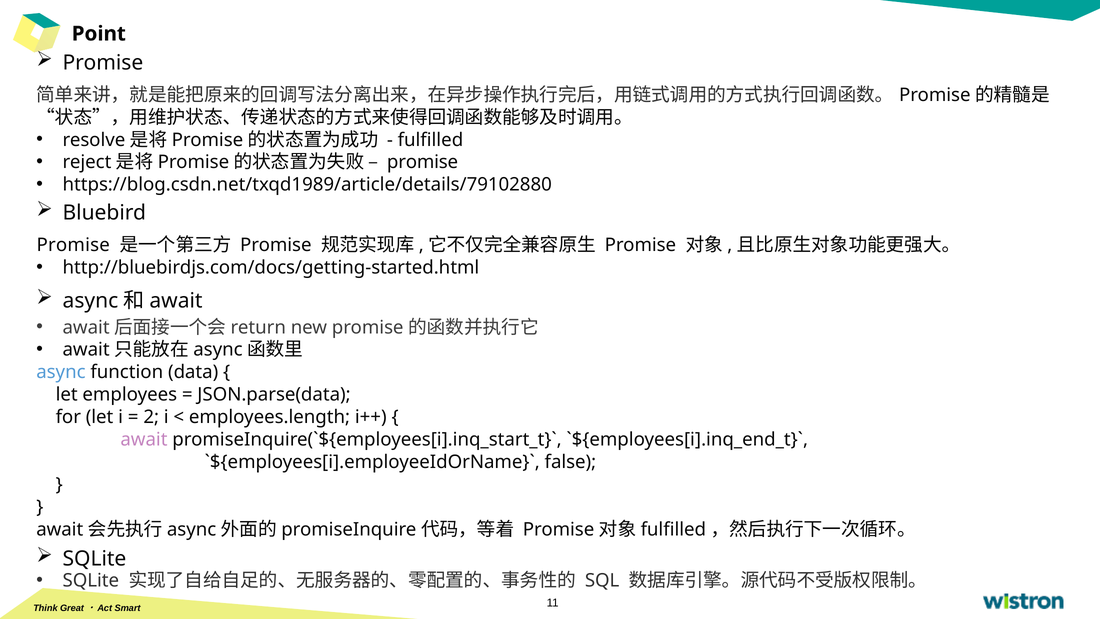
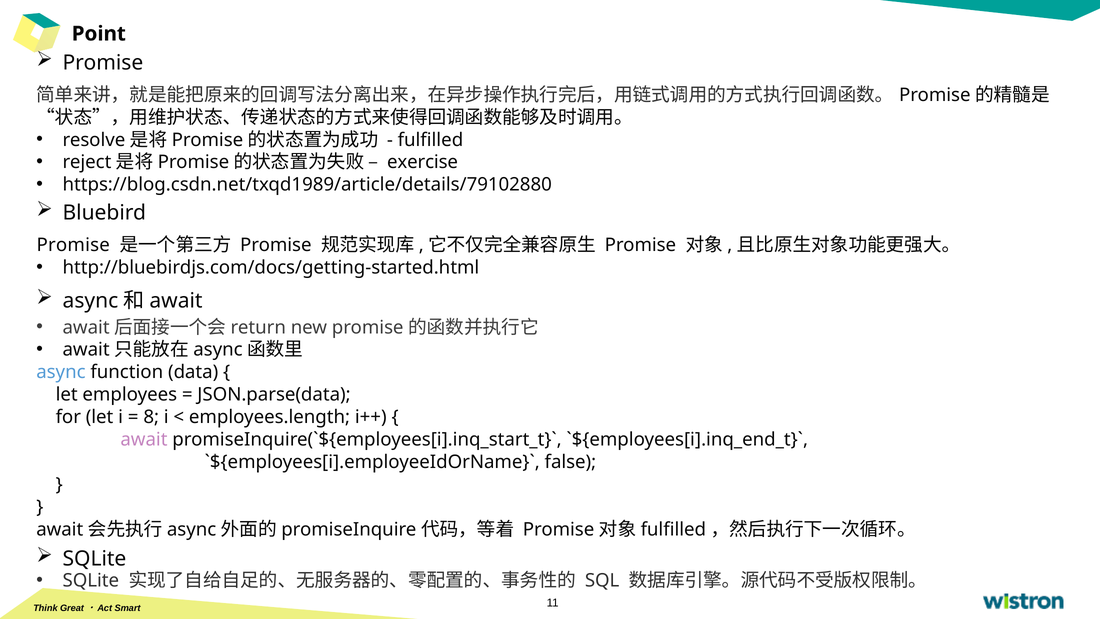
promise: promise -> exercise (423, 162)
2: 2 -> 8 (151, 417)
